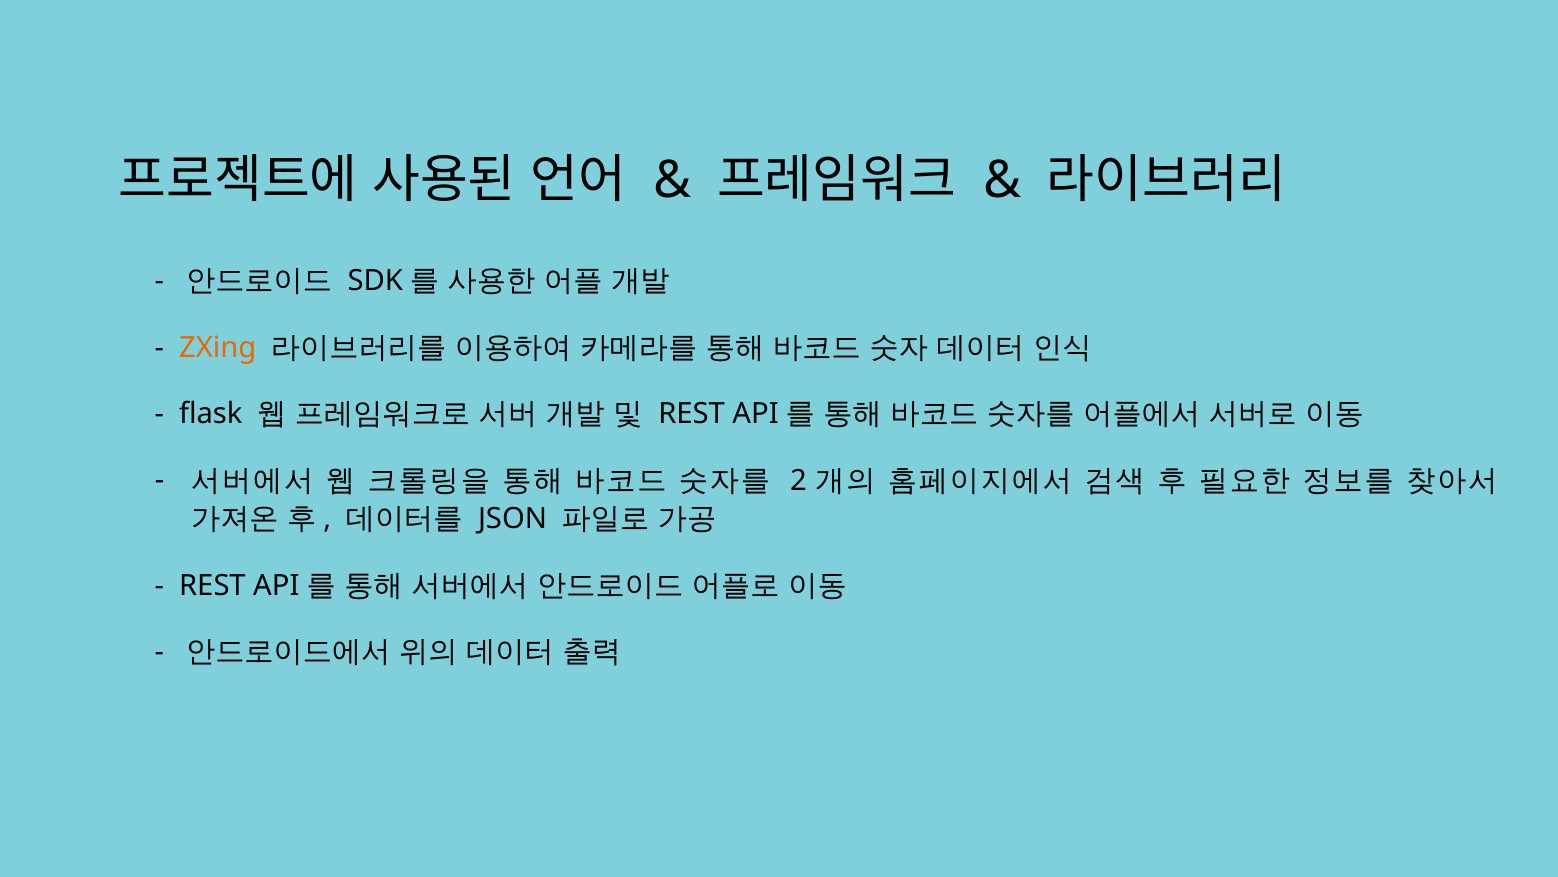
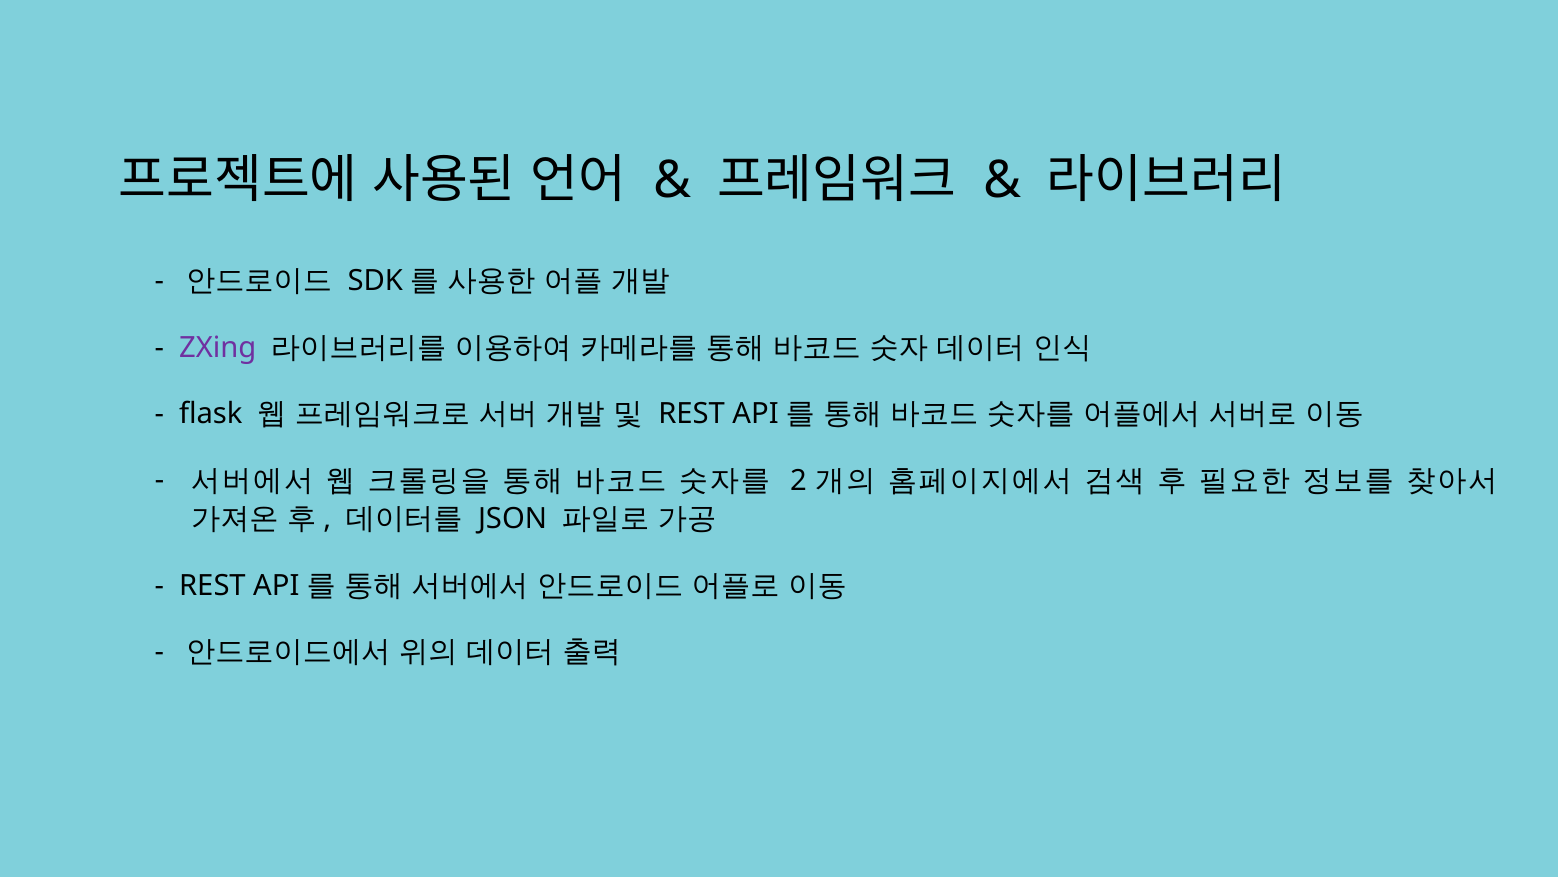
ZXing colour: orange -> purple (218, 347)
